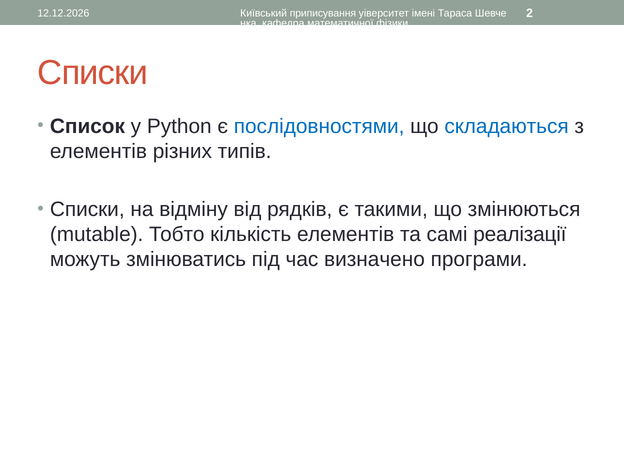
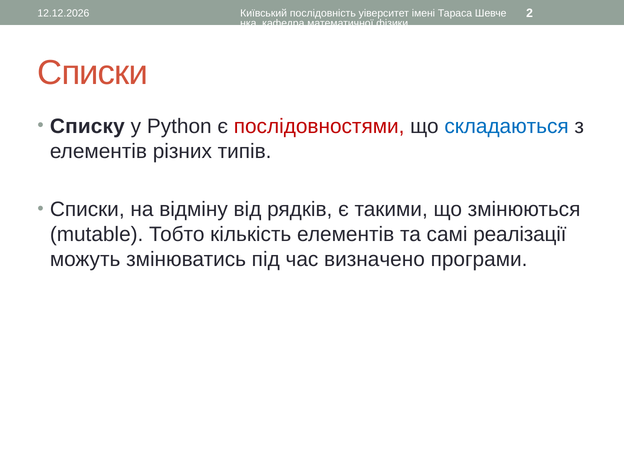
приписування: приписування -> послідовність (323, 13)
Список: Список -> Списку (87, 126)
послідовностями colour: blue -> red (319, 126)
